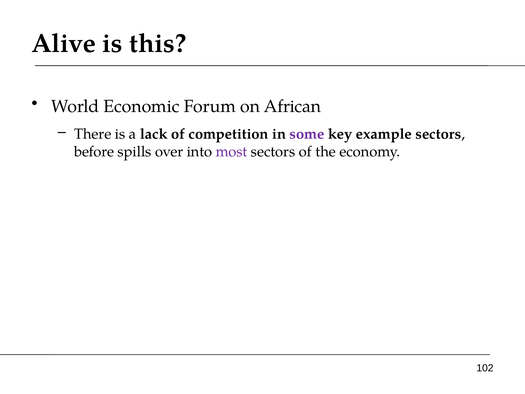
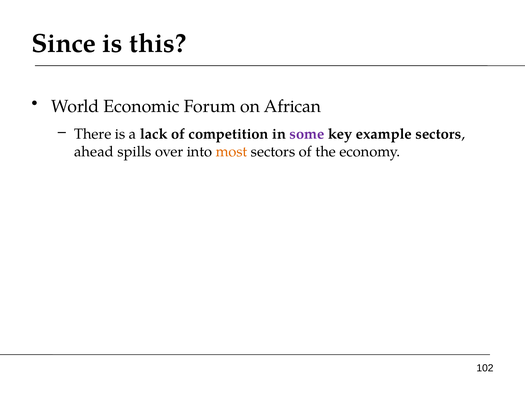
Alive: Alive -> Since (64, 43)
before: before -> ahead (94, 152)
most colour: purple -> orange (232, 152)
